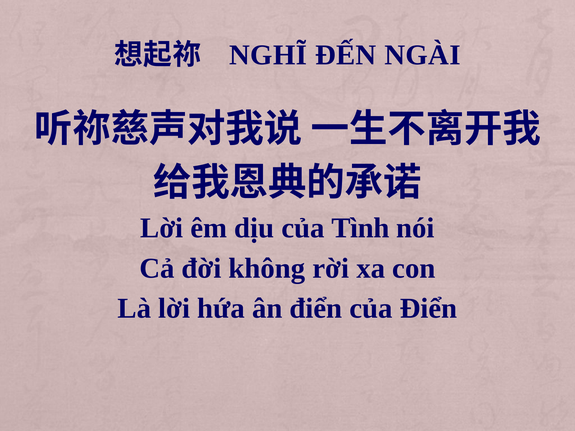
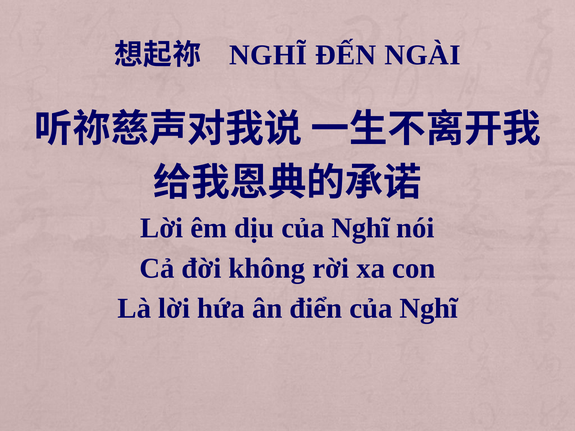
dịu của Tình: Tình -> Nghĩ (361, 228)
điển của Điển: Điển -> Nghĩ (429, 309)
